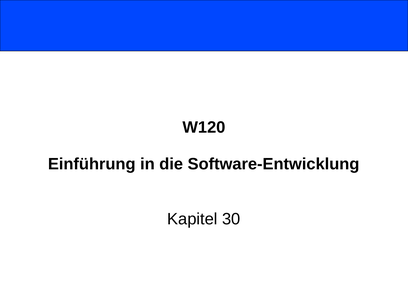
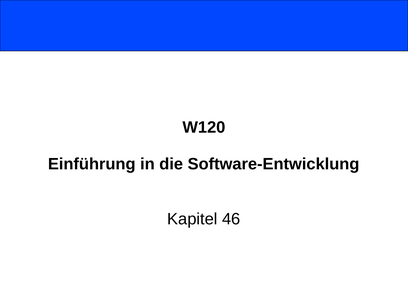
30: 30 -> 46 (231, 219)
